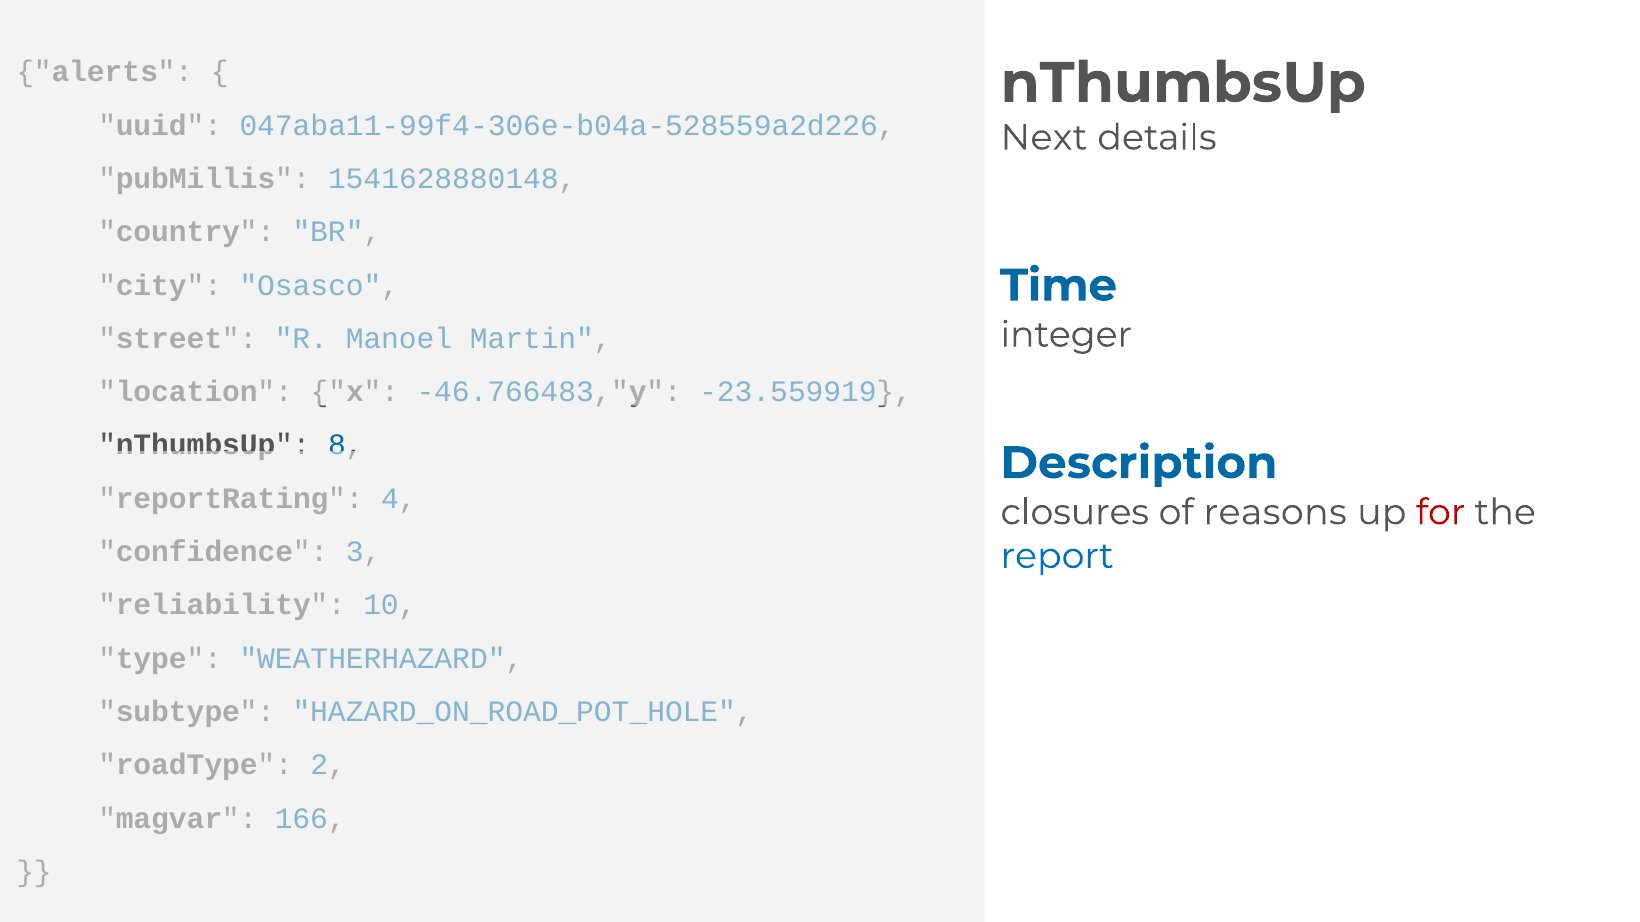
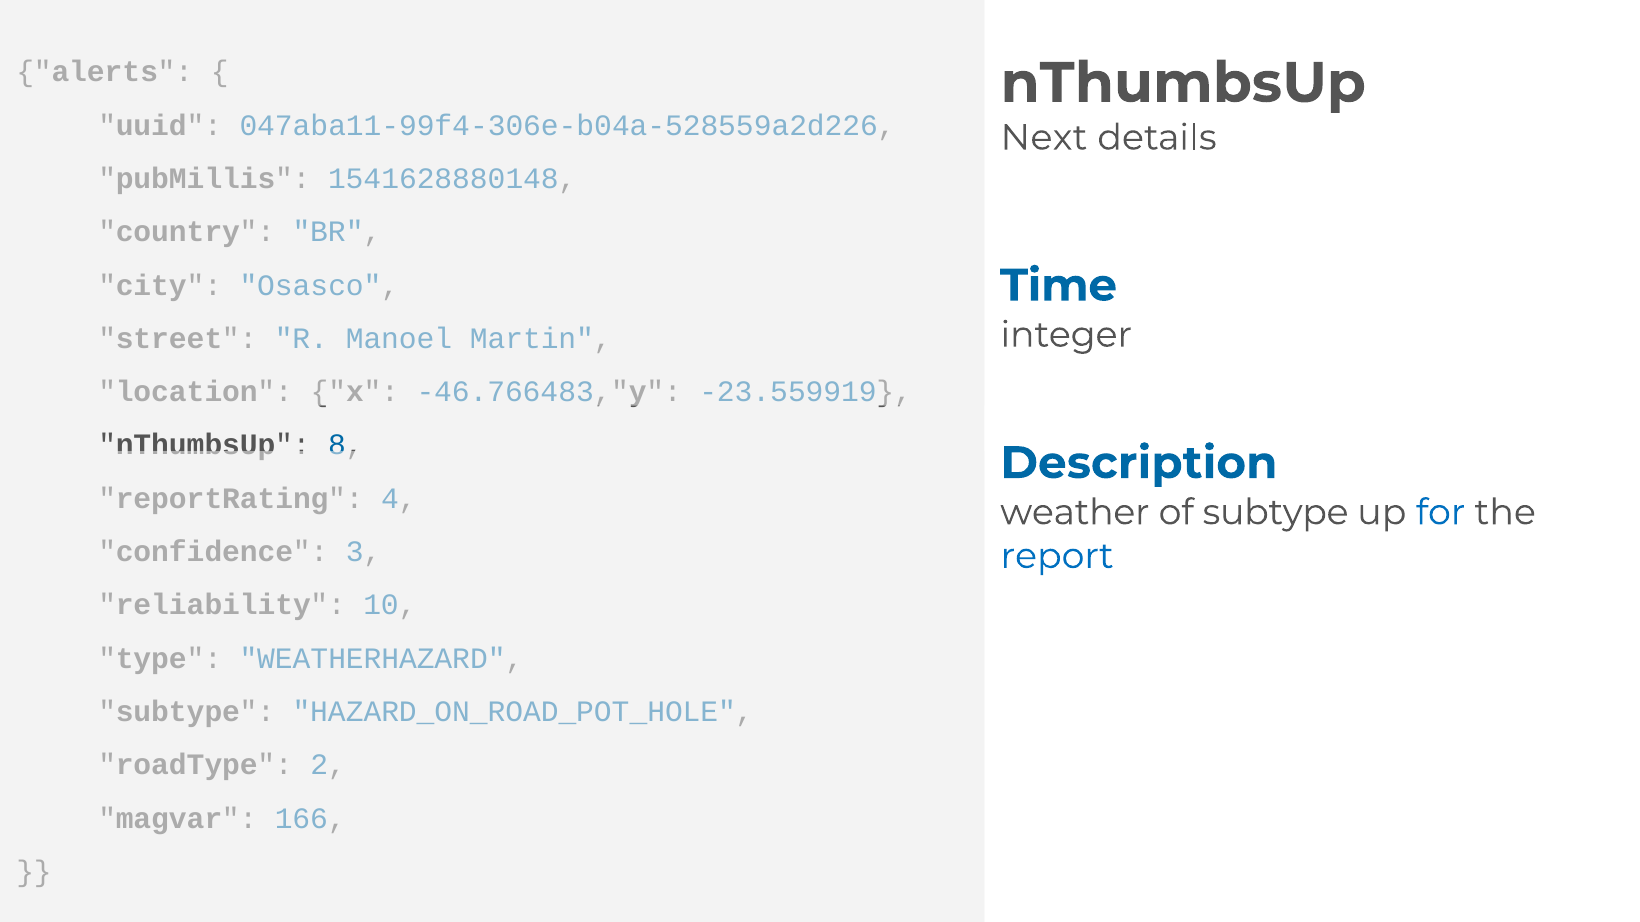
closures: closures -> weather (1075, 513)
of reasons: reasons -> subtype (1276, 513)
for colour: red -> blue (1441, 513)
